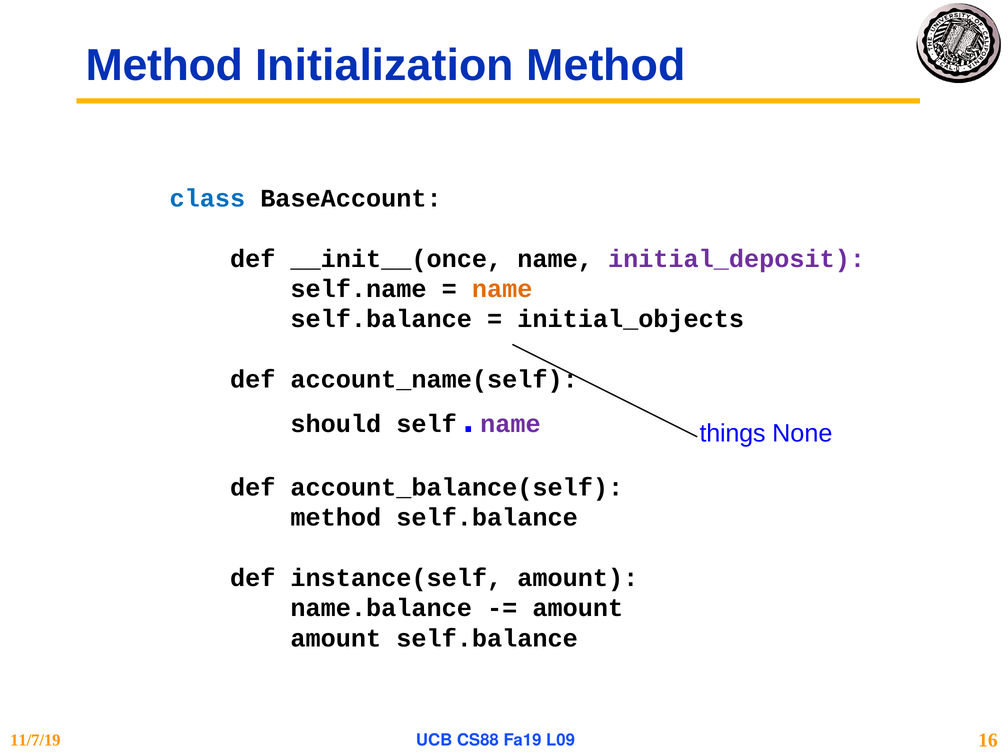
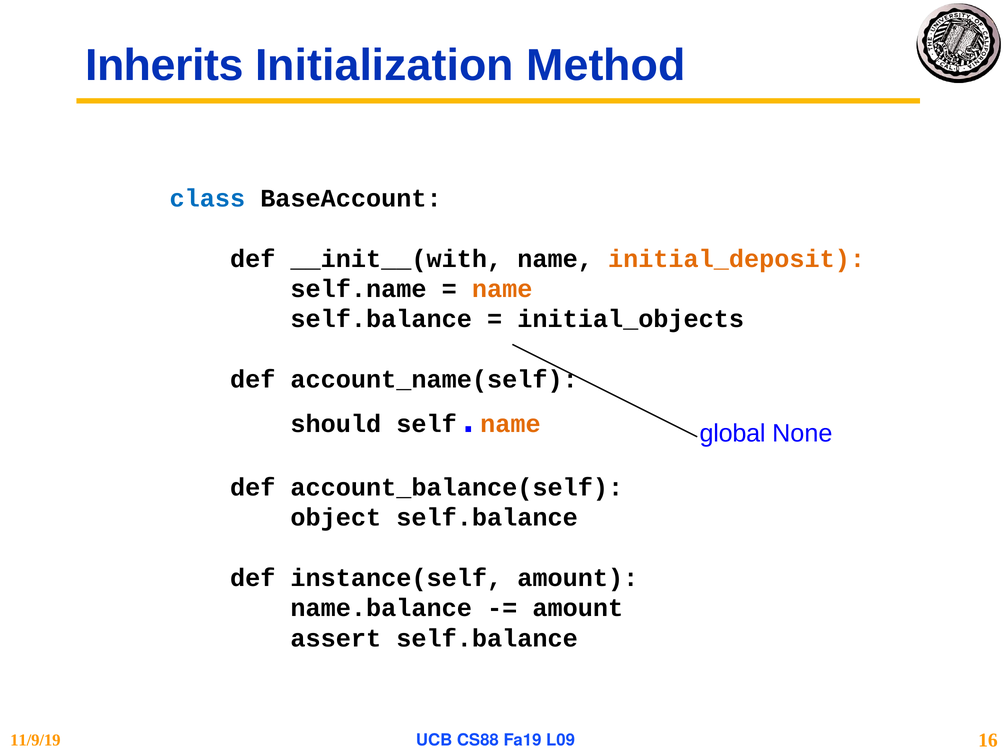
Method: Method -> Inherits (164, 65)
__init__(once: __init__(once -> __init__(with (396, 259)
initial_deposit colour: purple -> orange (737, 259)
name colour: purple -> orange (510, 424)
things: things -> global (733, 433)
method: method -> object (336, 517)
amount: amount -> assert (336, 638)
11/7/19: 11/7/19 -> 11/9/19 (35, 740)
